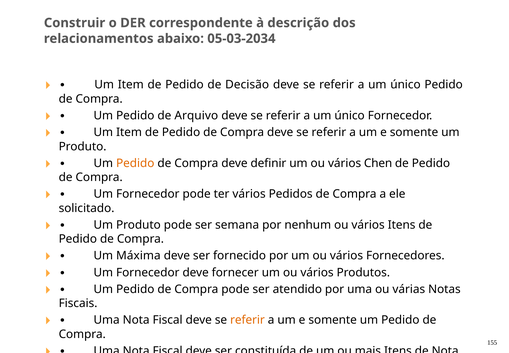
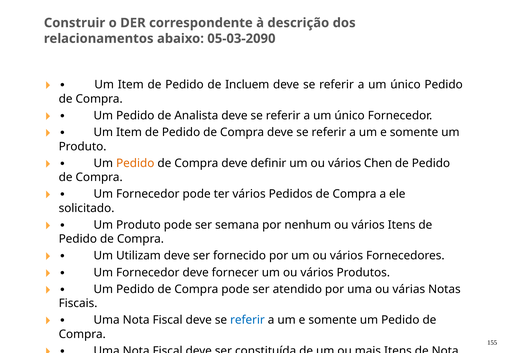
05-03-2034: 05-03-2034 -> 05-03-2090 (241, 38)
Decisão: Decisão -> Incluem (247, 85)
Arquivo: Arquivo -> Analista (196, 115)
Máxima: Máxima -> Utilizam (138, 255)
referir colour: orange -> blue (247, 320)
